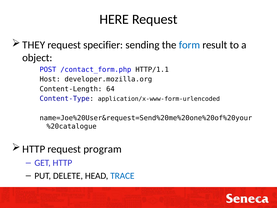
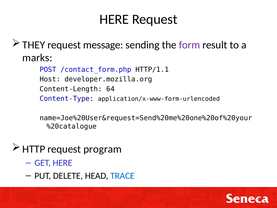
specifier: specifier -> message (103, 45)
form colour: blue -> purple (189, 45)
object: object -> marks (37, 58)
GET HTTP: HTTP -> HERE (62, 163)
